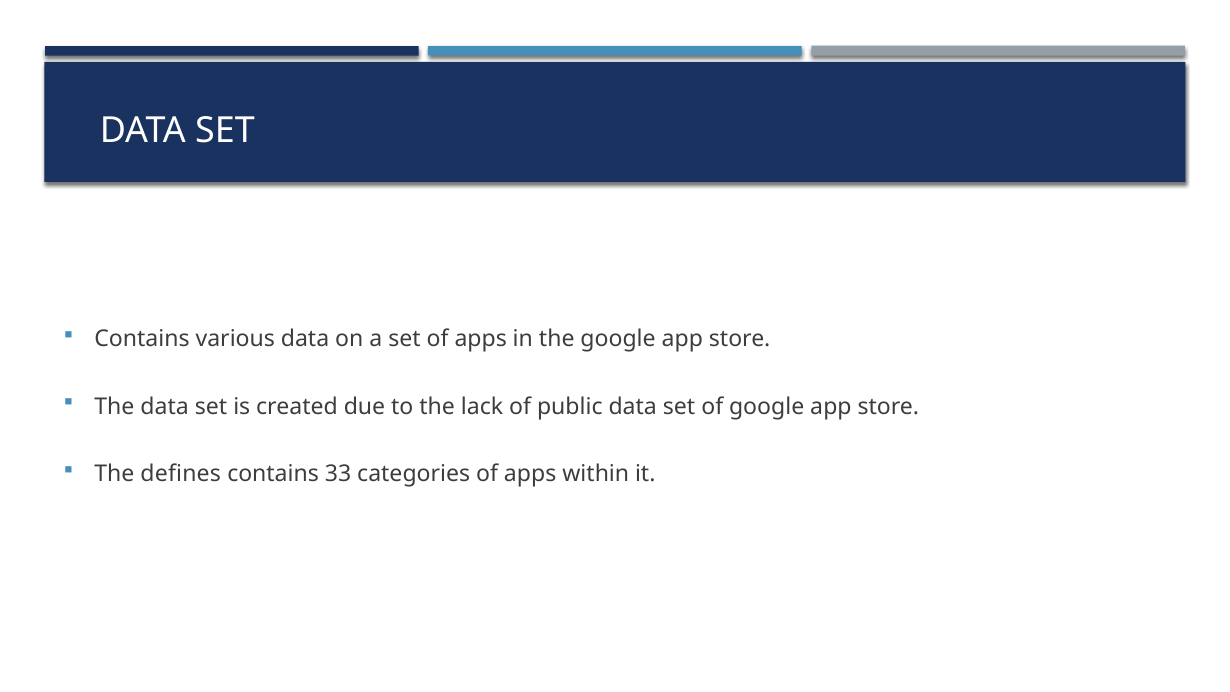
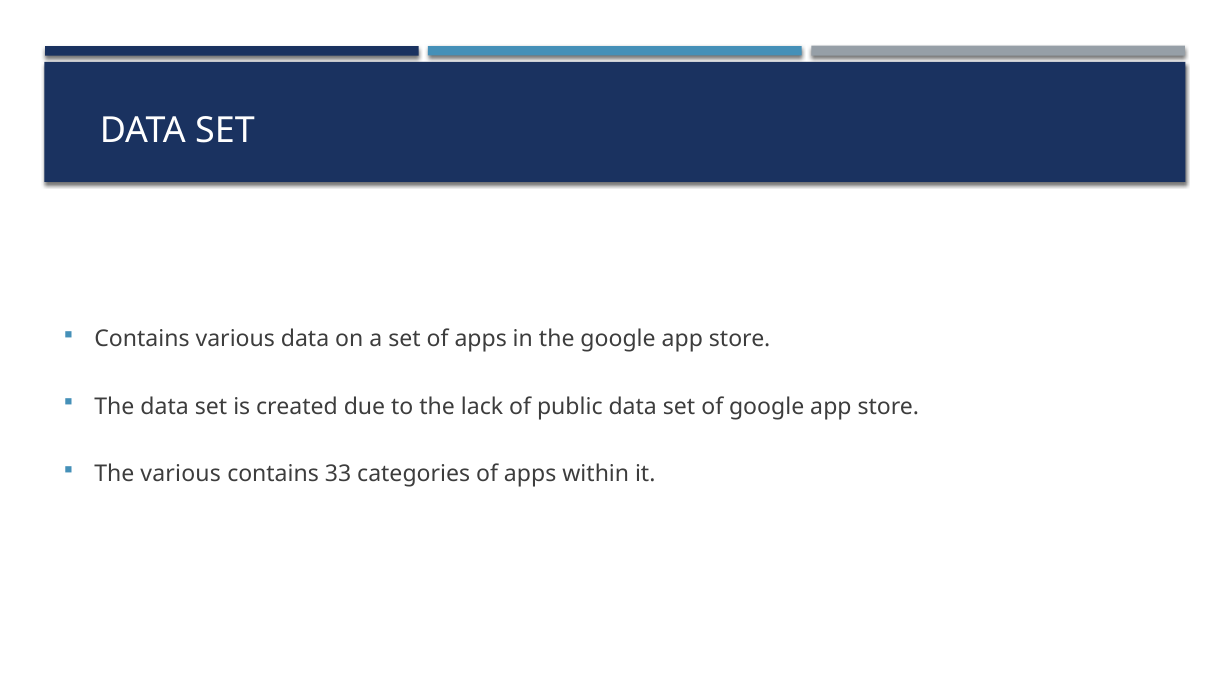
The defines: defines -> various (181, 474)
